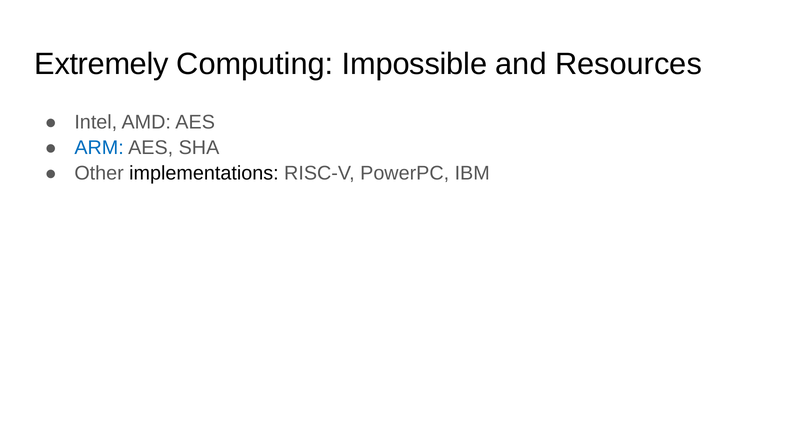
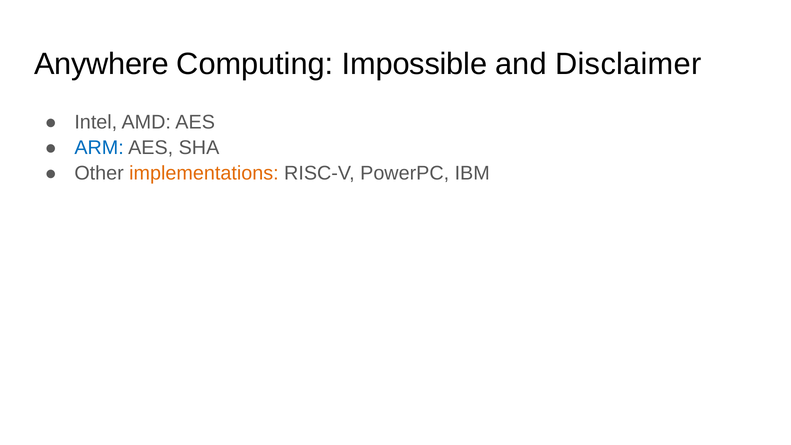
Extremely: Extremely -> Anywhere (102, 64)
Resources: Resources -> Disclaimer (628, 64)
implementations colour: black -> orange (204, 173)
